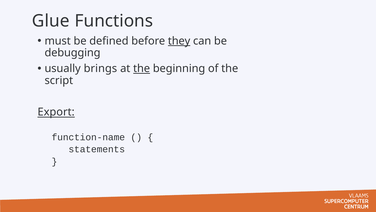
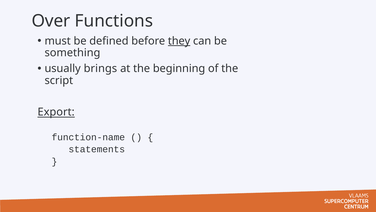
Glue: Glue -> Over (51, 21)
debugging: debugging -> something (72, 53)
the underline: present -> none (142, 68)
